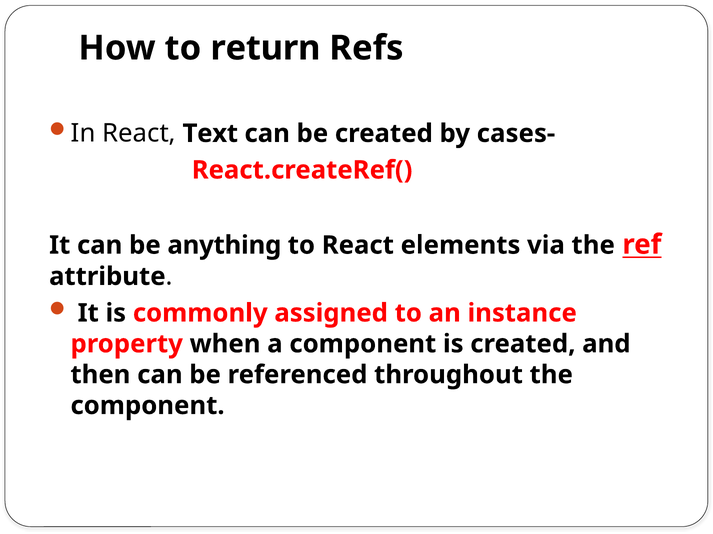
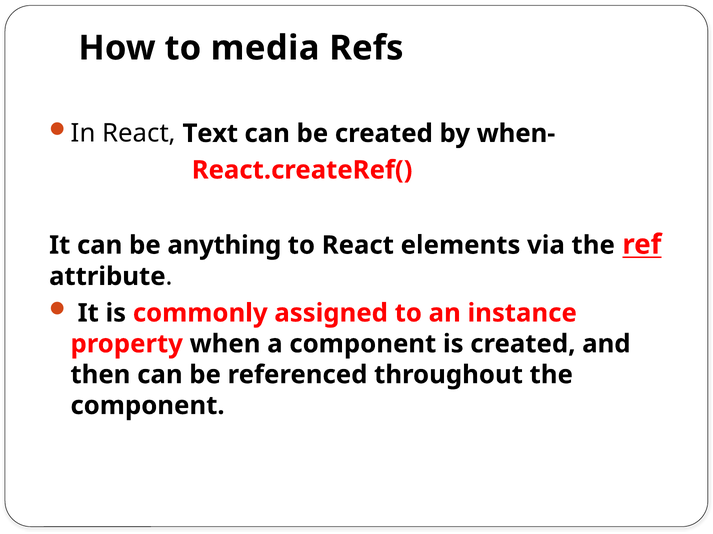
return: return -> media (265, 48)
cases-: cases- -> when- (516, 134)
